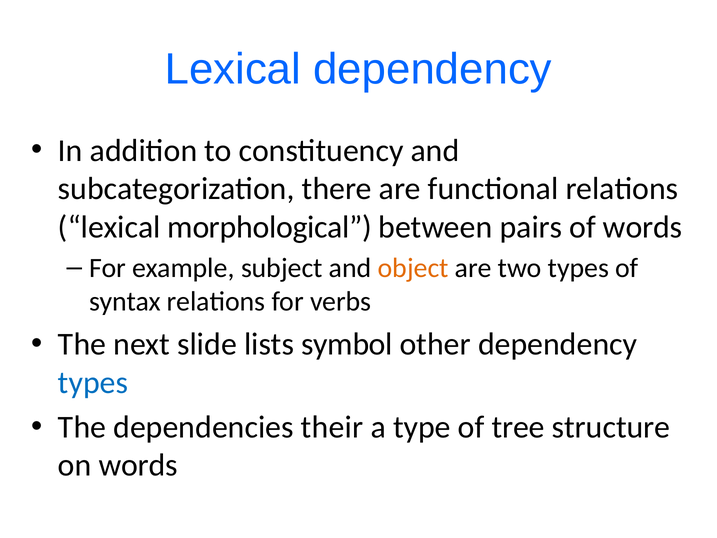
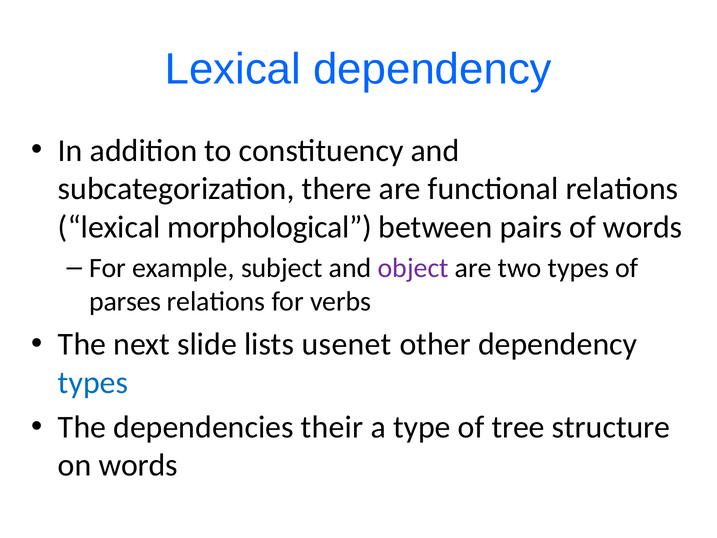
object colour: orange -> purple (413, 268)
syntax: syntax -> parses (125, 302)
symbol: symbol -> usenet (347, 344)
